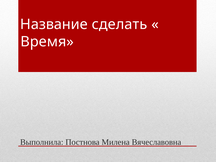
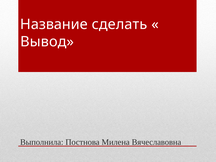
Время: Время -> Вывод (47, 42)
